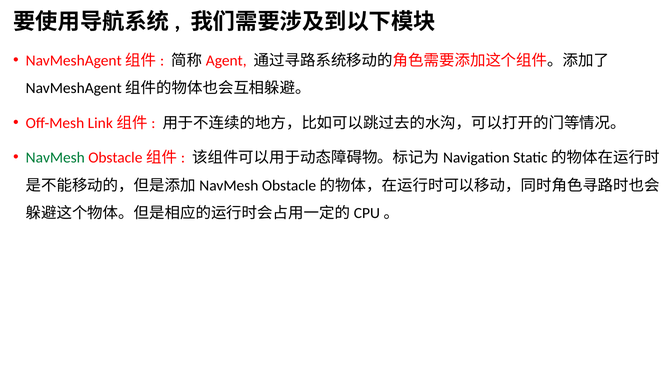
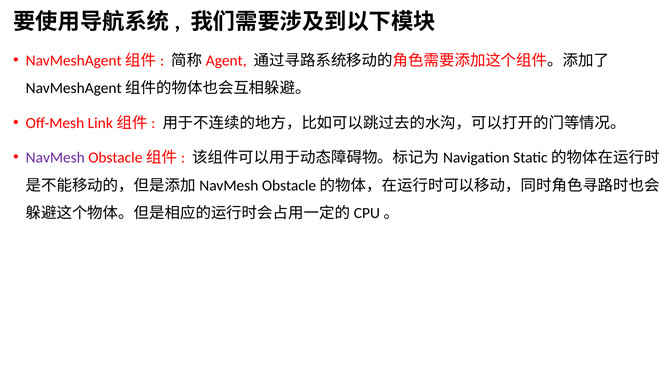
NavMesh colour: green -> purple (55, 158)
